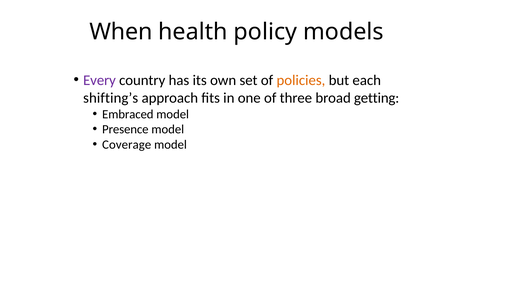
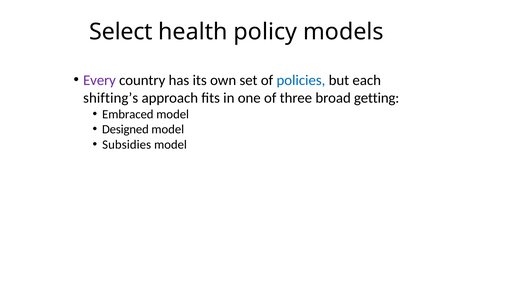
When: When -> Select (121, 32)
policies colour: orange -> blue (301, 80)
Presence: Presence -> Designed (125, 130)
Coverage: Coverage -> Subsidies (127, 145)
